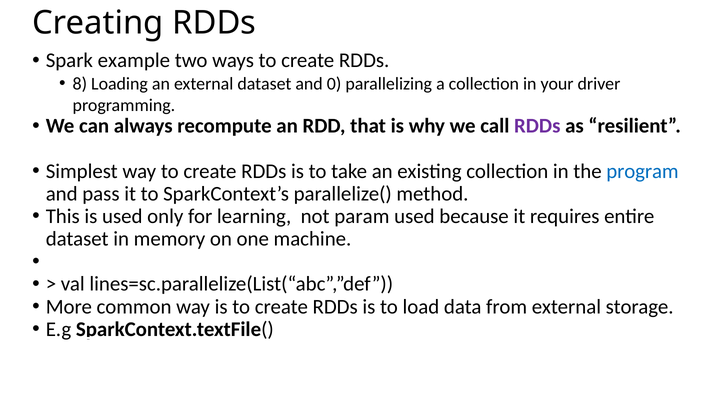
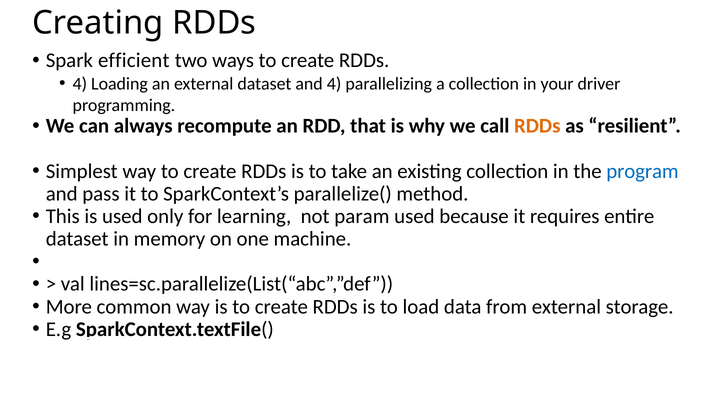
example: example -> efficient (134, 60)
8: 8 -> 4 (80, 84)
and 0: 0 -> 4 (334, 84)
RDDs colour: purple -> orange (537, 126)
